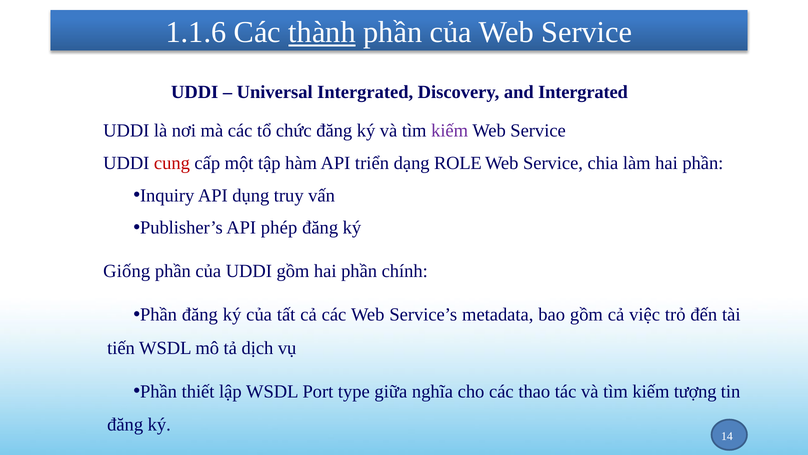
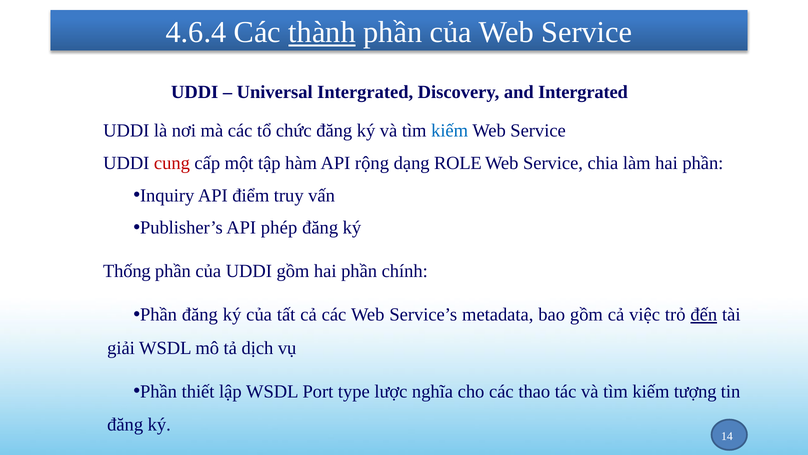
1.1.6: 1.1.6 -> 4.6.4 (196, 32)
kiếm colour: purple -> blue (450, 131)
triển: triển -> rộng (372, 163)
dụng: dụng -> điểm (251, 195)
Giống: Giống -> Thống (127, 271)
đến underline: none -> present (704, 314)
tiến: tiến -> giải (121, 348)
giữa: giữa -> lược (391, 391)
